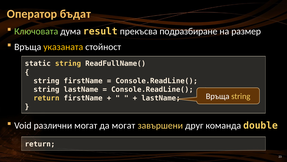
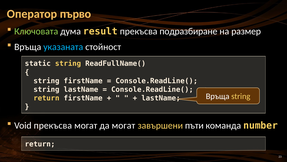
бъдат: бъдат -> първо (75, 14)
указаната colour: yellow -> light blue (63, 47)
Void различни: различни -> прекъсва (53, 125)
друг: друг -> пъти (194, 125)
double: double -> number (261, 125)
